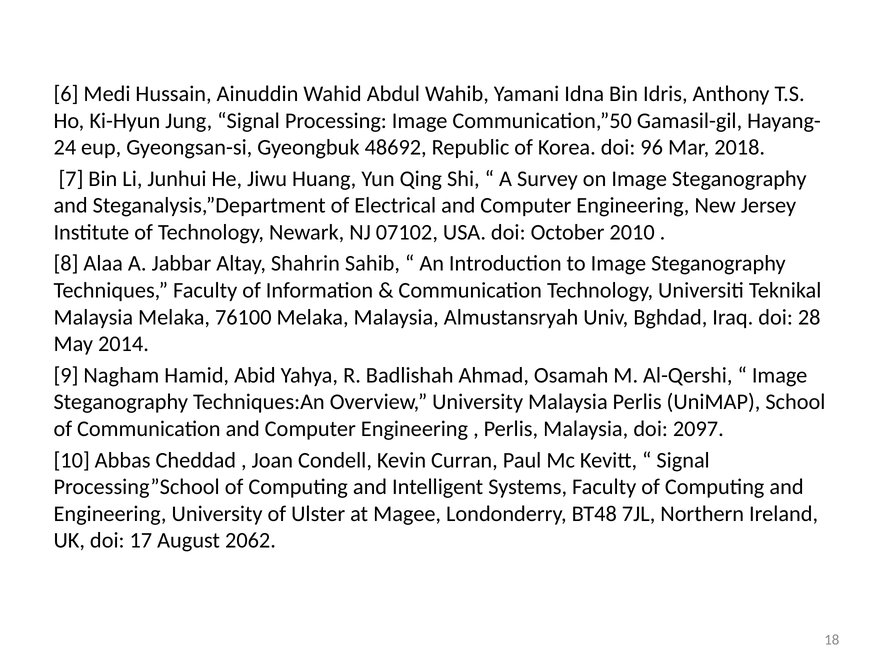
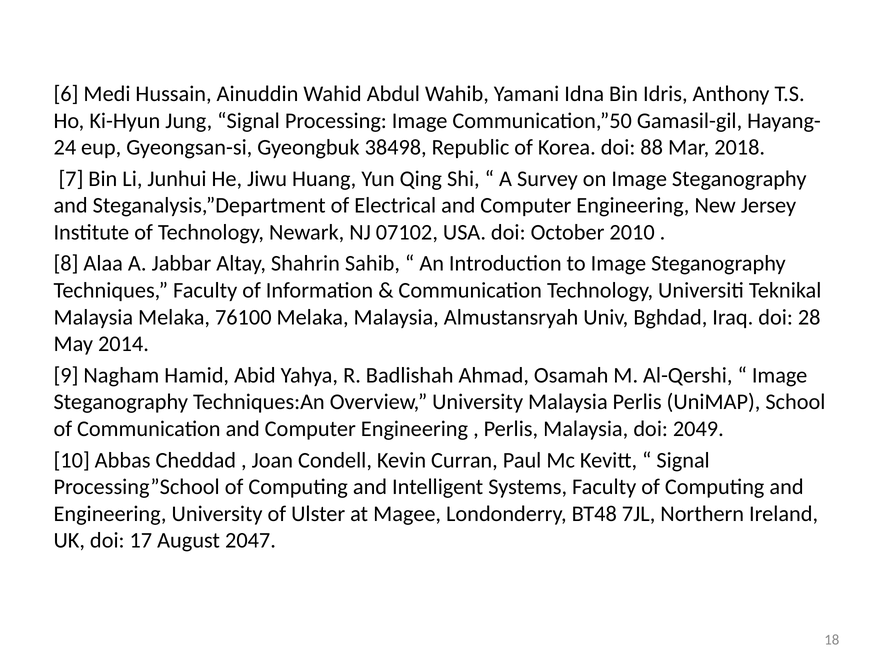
48692: 48692 -> 38498 (396, 147)
96: 96 -> 88 (652, 147)
2097: 2097 -> 2049 (698, 429)
2062: 2062 -> 2047 (251, 540)
